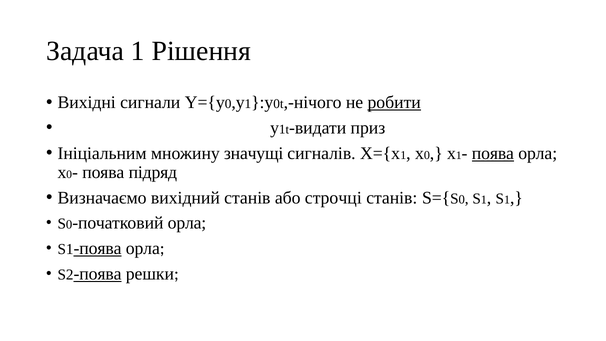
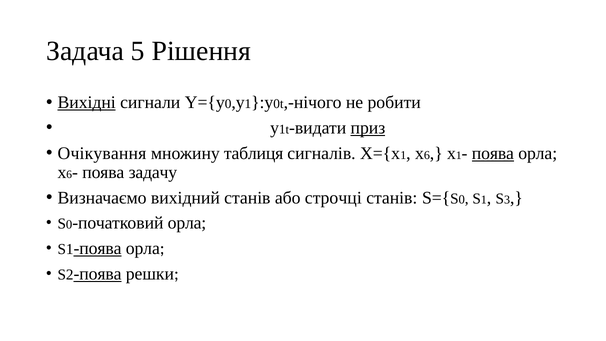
Задача 1: 1 -> 5 (138, 51)
Вихідні underline: none -> present (87, 102)
робити underline: present -> none (394, 102)
приз underline: none -> present (368, 128)
Ініціальним: Ініціальним -> Очікування (102, 153)
значущі: значущі -> таблиця (254, 153)
0: 0 -> 6 (427, 155)
0: 0 -> 6 (69, 174)
підряд: підряд -> задачу (153, 172)
1: 1 -> 3 (507, 199)
